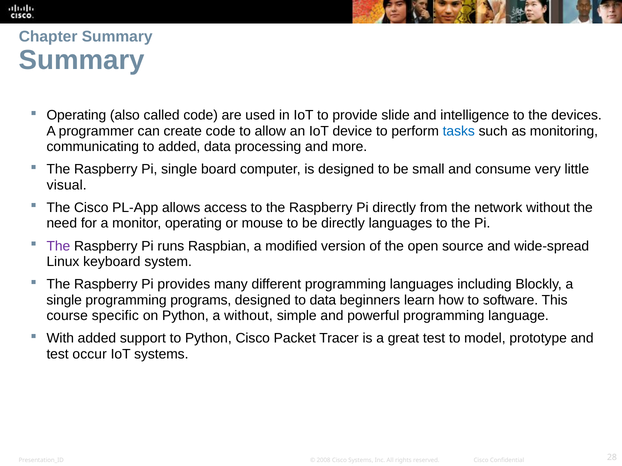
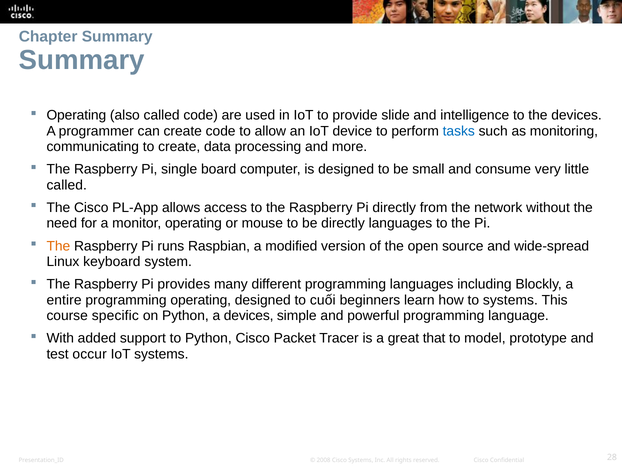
to added: added -> create (179, 147)
visual: visual -> called (67, 185)
The colour: purple -> orange (58, 246)
single: single -> entire (64, 300)
programming programs: programs -> operating (201, 300)
to data: data -> cuối (323, 300)
to software: software -> systems (510, 300)
a without: without -> devices (249, 316)
great test: test -> that (434, 339)
